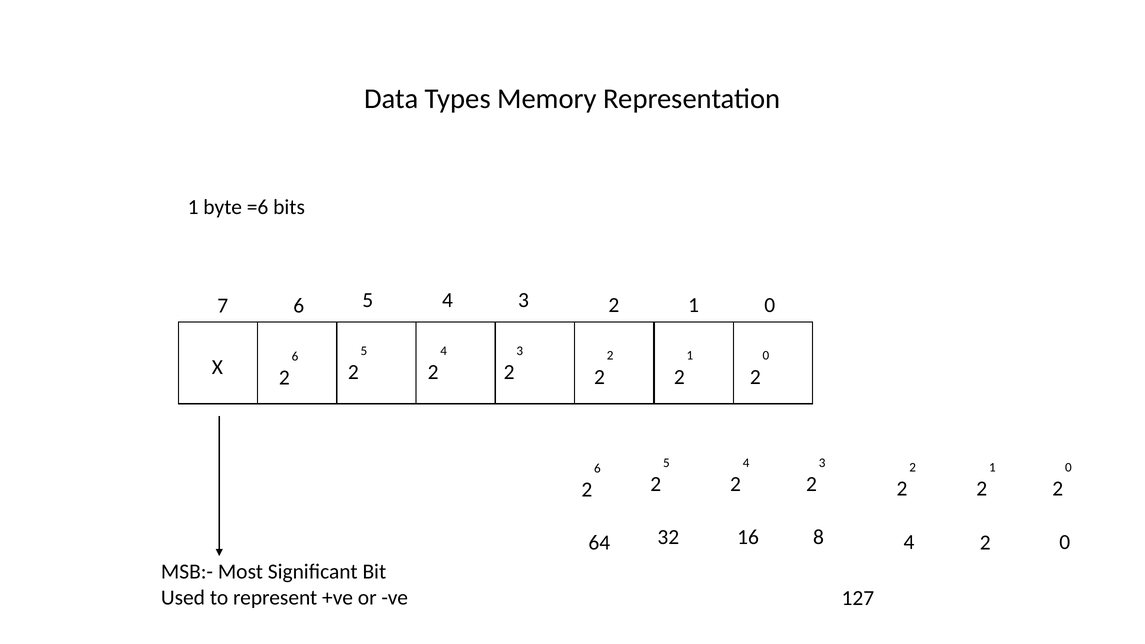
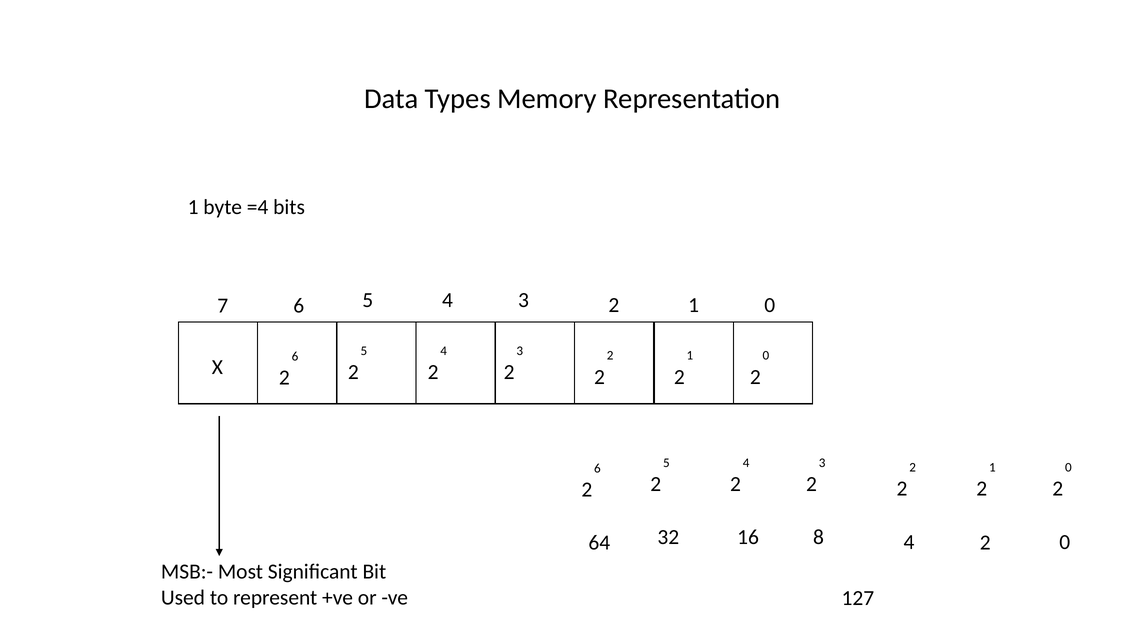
=6: =6 -> =4 (258, 207)
